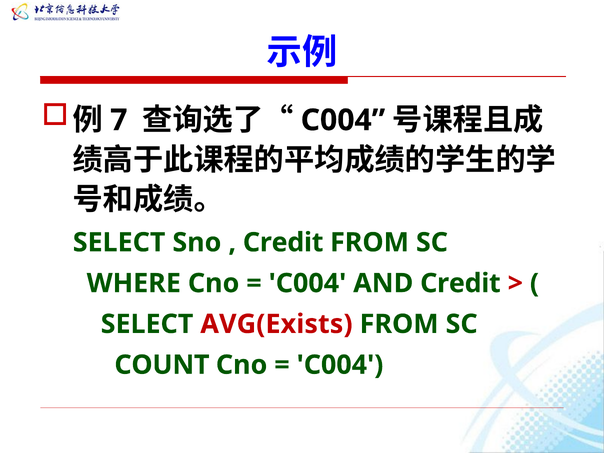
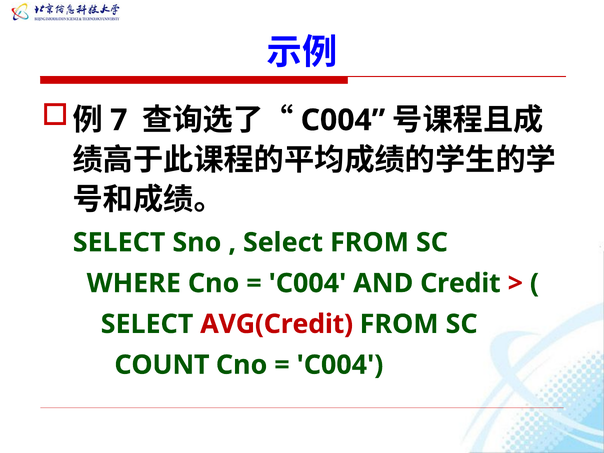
Credit: Credit -> Select (283, 242)
AVG(Exists: AVG(Exists -> AVG(Credit (277, 324)
